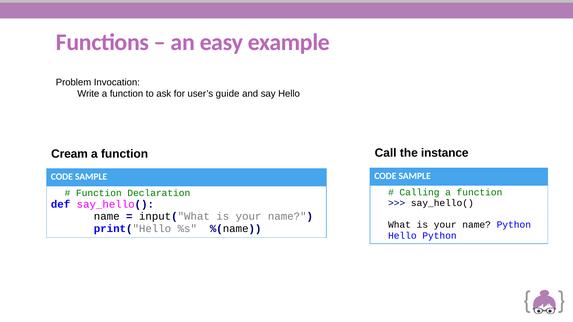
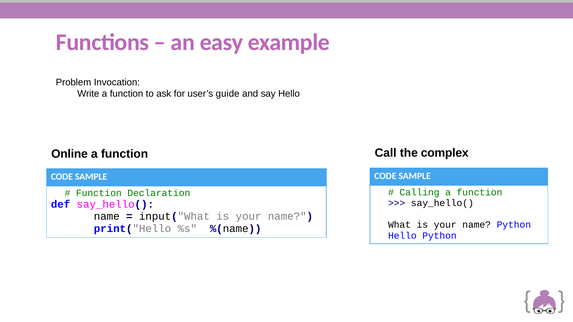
Cream: Cream -> Online (70, 154)
instance: instance -> complex (445, 153)
